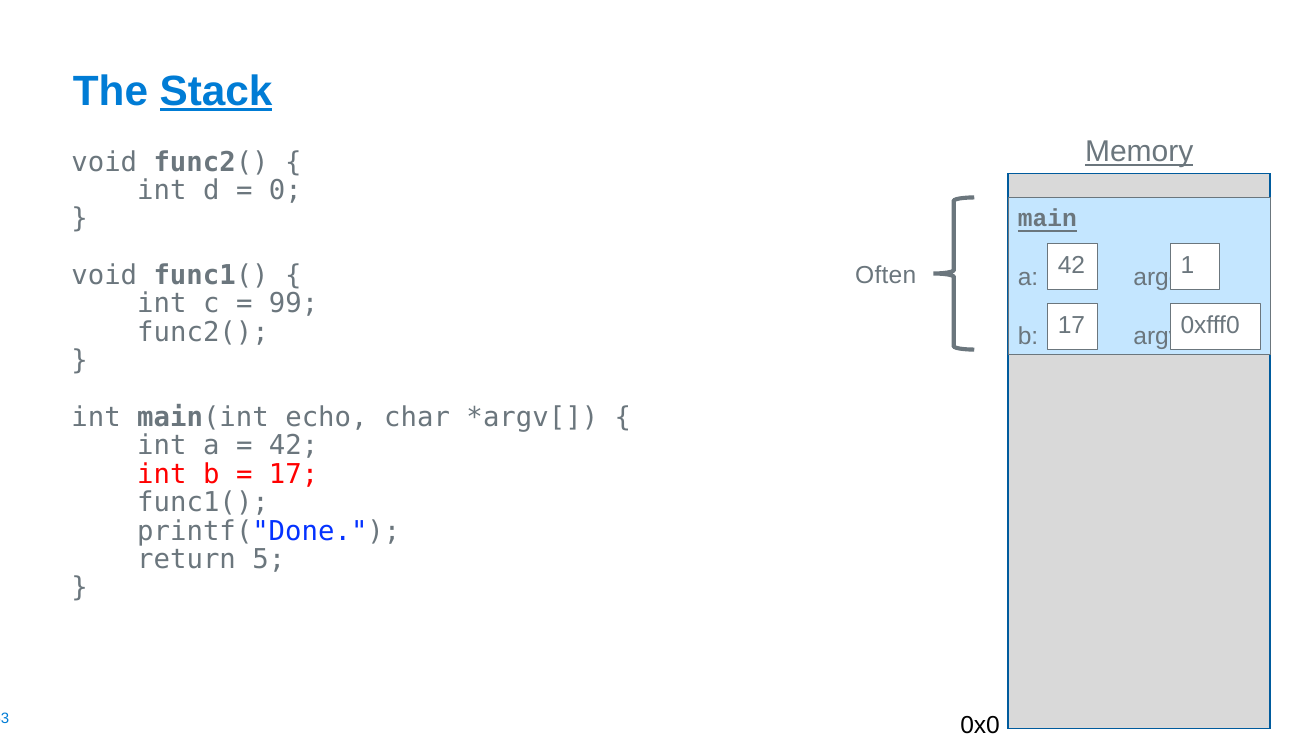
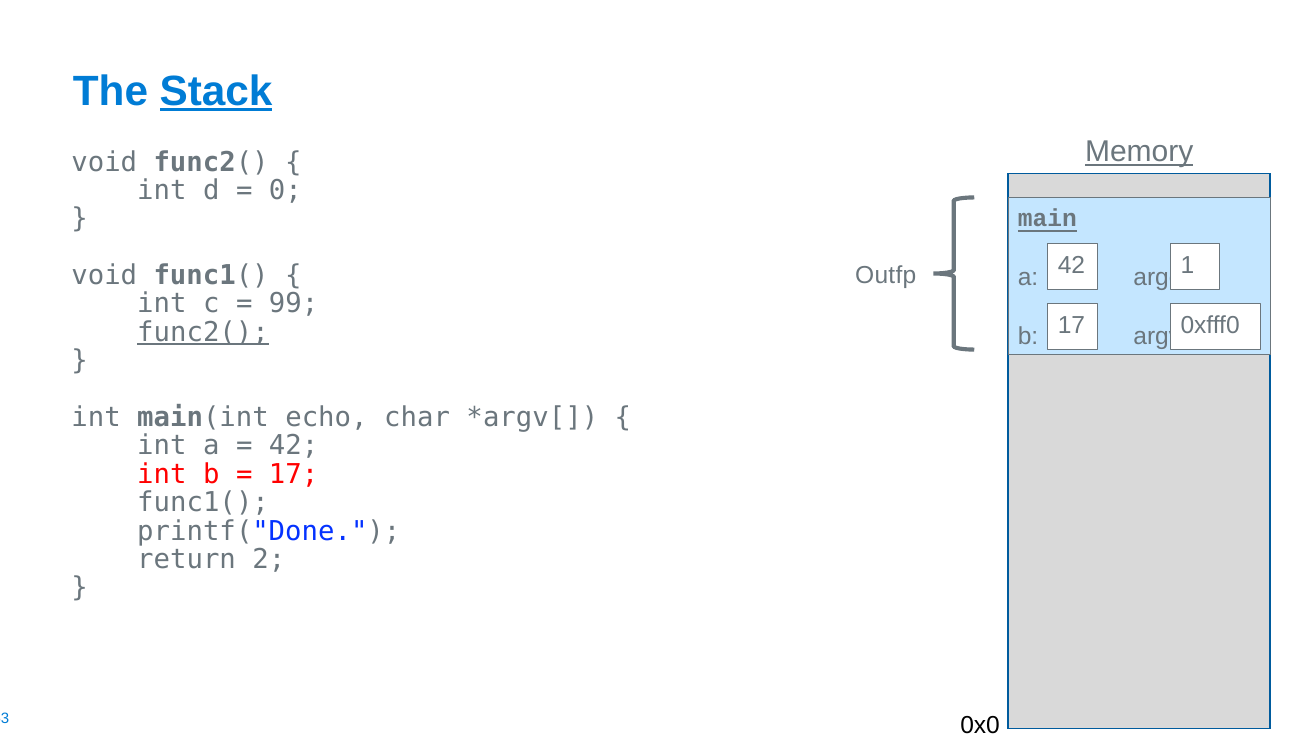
Often: Often -> Outfp (886, 275)
func2( underline: none -> present (203, 332)
5: 5 -> 2 (269, 559)
